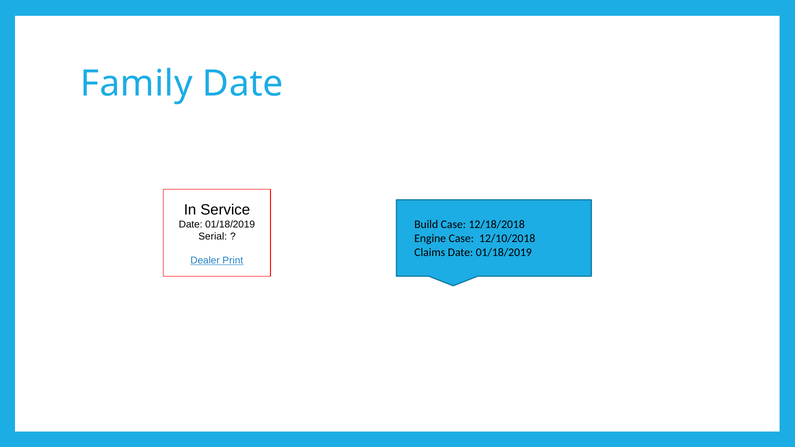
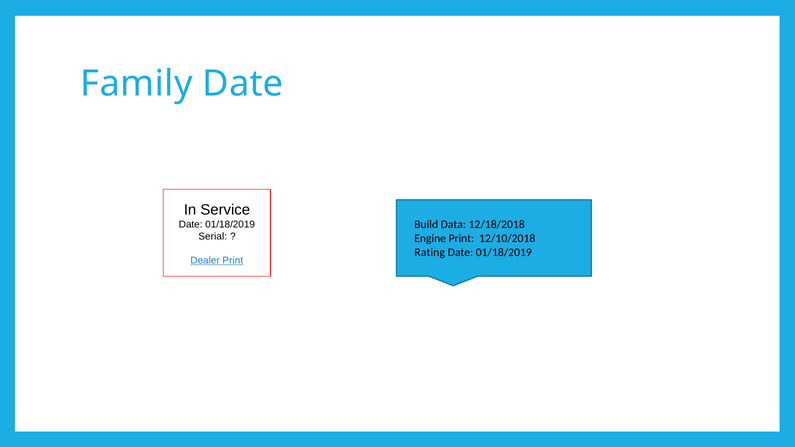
Build Case: Case -> Data (453, 225)
Engine Case: Case -> Print (461, 239)
Claims: Claims -> Rating (430, 253)
